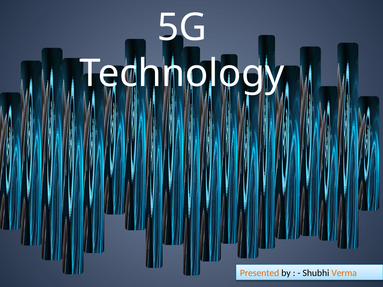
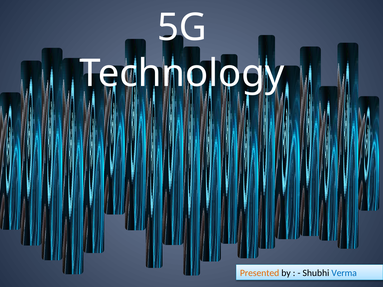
Verma colour: orange -> blue (344, 273)
